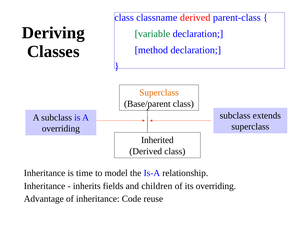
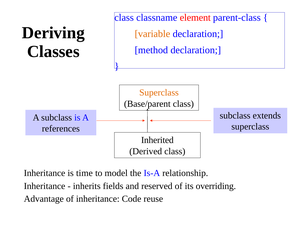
classname derived: derived -> element (195, 18)
variable colour: green -> orange (152, 34)
overriding: overriding -> references (61, 129)
children: children -> reserved (157, 186)
